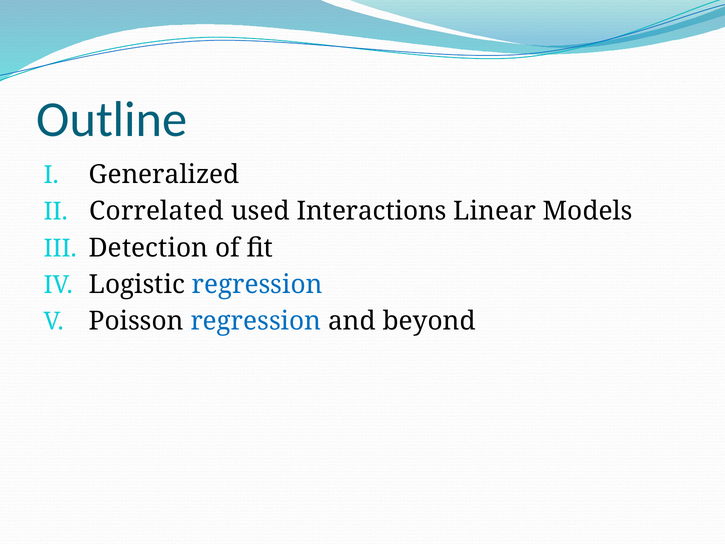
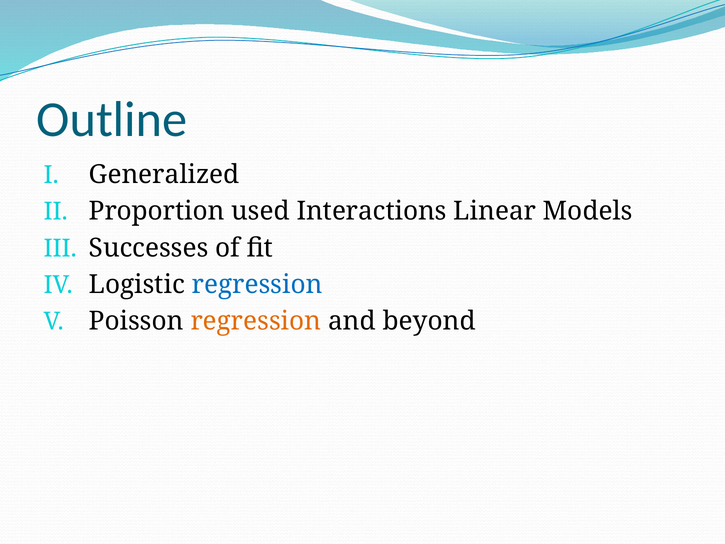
Correlated: Correlated -> Proportion (157, 211)
Detection: Detection -> Successes (149, 248)
regression colour: blue -> orange (256, 321)
